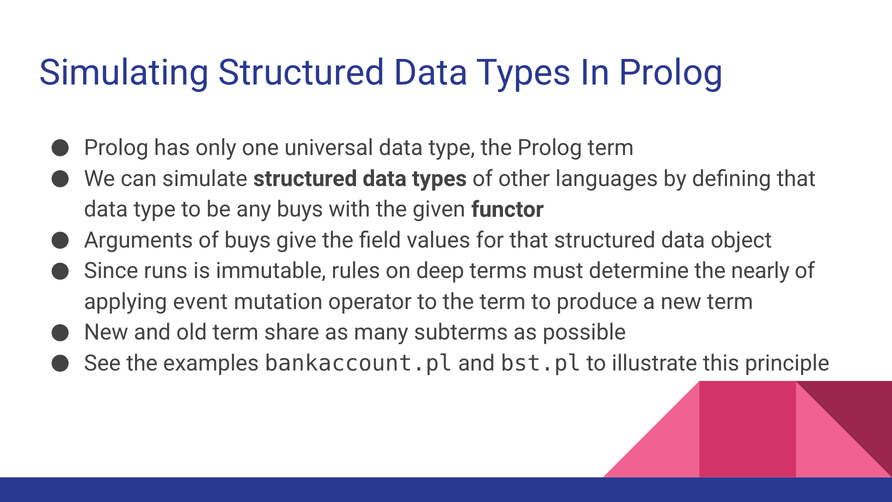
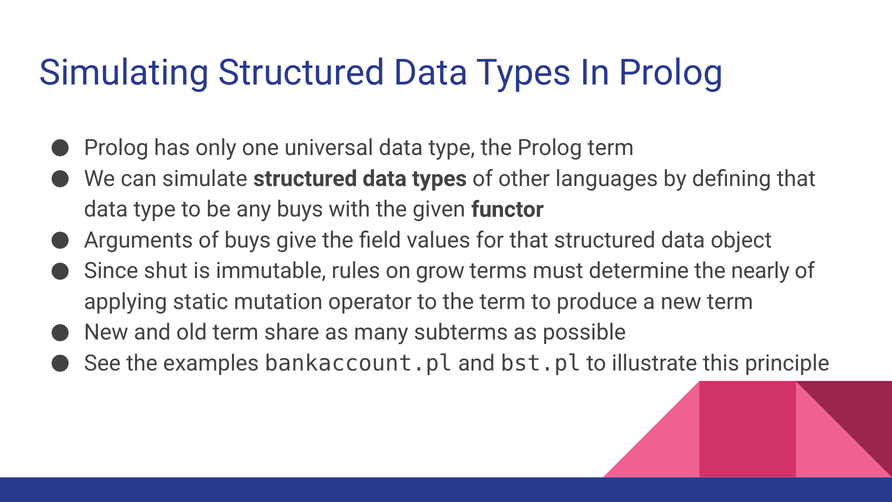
runs: runs -> shut (166, 271)
deep: deep -> grow (440, 271)
event: event -> static (200, 302)
